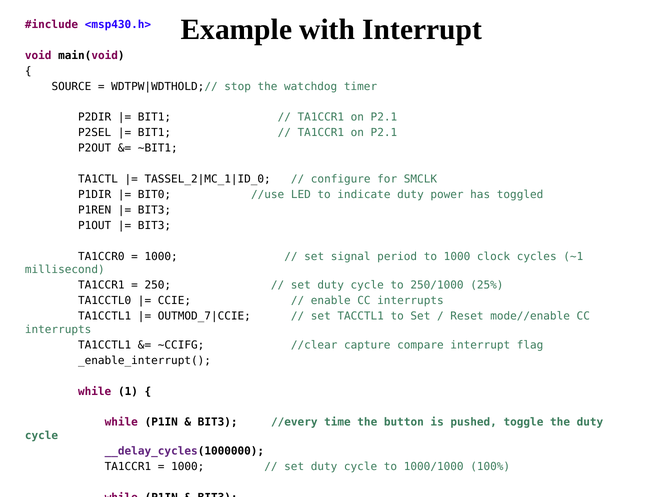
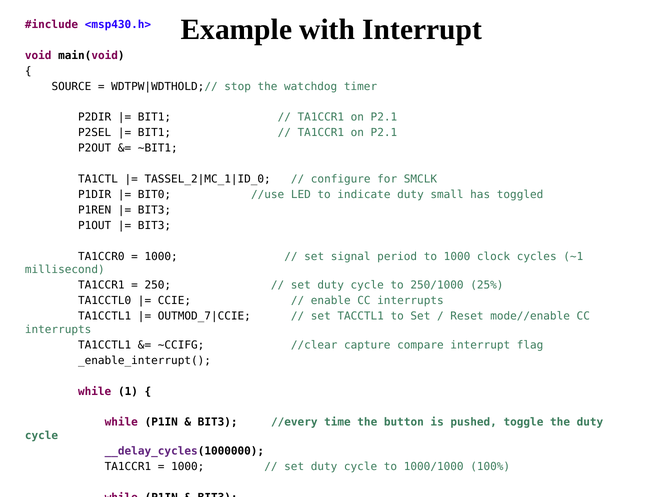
power: power -> small (447, 195)
